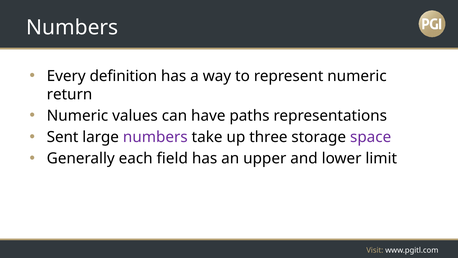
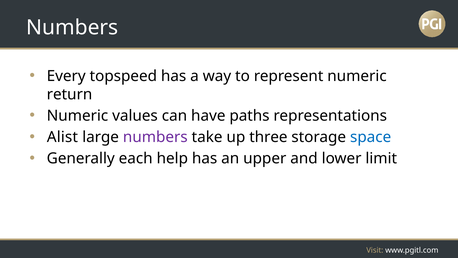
definition: definition -> topspeed (123, 76)
Sent: Sent -> Alist (62, 137)
space colour: purple -> blue (371, 137)
field: field -> help (172, 158)
